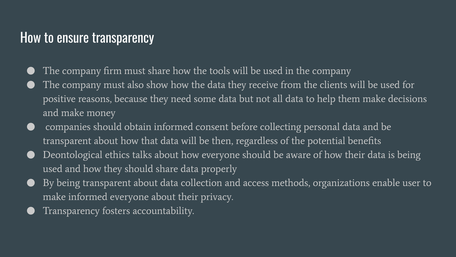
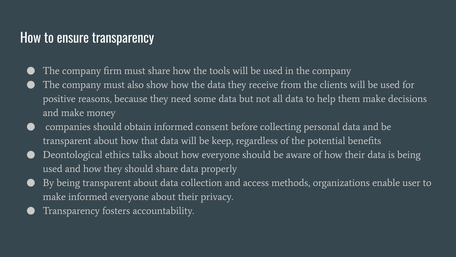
then: then -> keep (223, 140)
